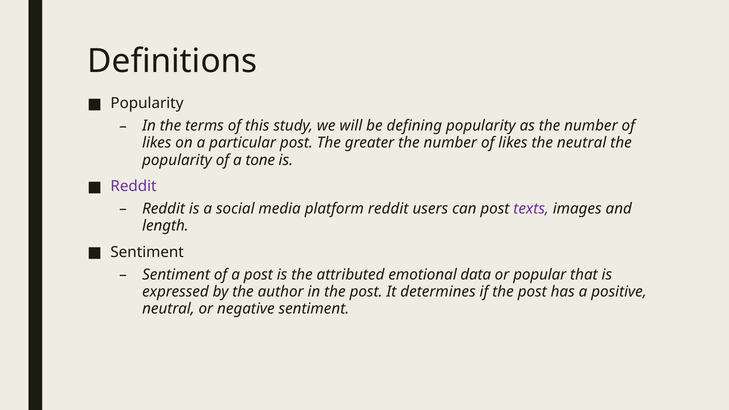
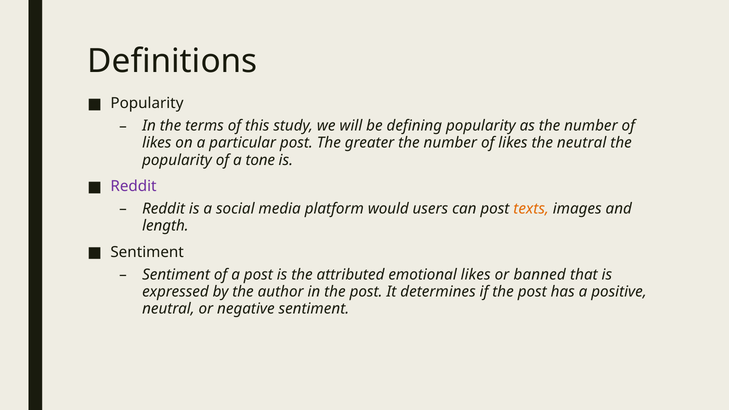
platform reddit: reddit -> would (388, 209)
texts colour: purple -> orange (531, 209)
emotional data: data -> likes (476, 275)
popular: popular -> banned (540, 275)
